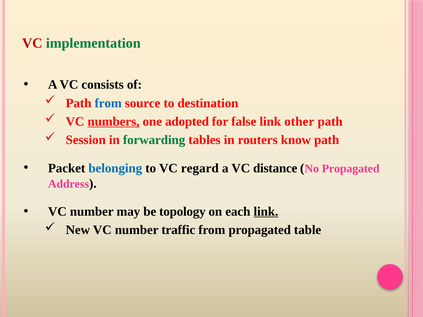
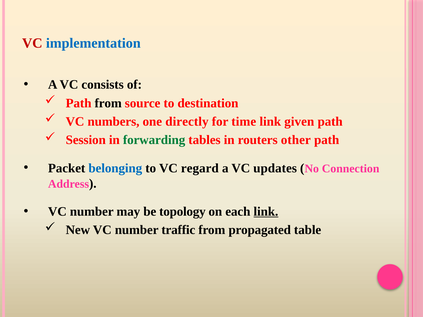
implementation colour: green -> blue (93, 43)
from colour: blue -> black (108, 103)
numbers underline: present -> none (113, 122)
adopted: adopted -> directly (187, 122)
false: false -> time (244, 122)
other: other -> given (299, 122)
know: know -> other (296, 140)
distance: distance -> updates (275, 168)
No Propagated: Propagated -> Connection (351, 169)
